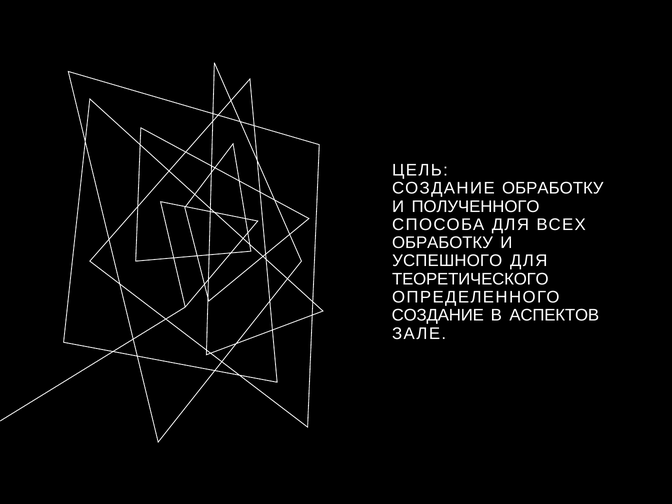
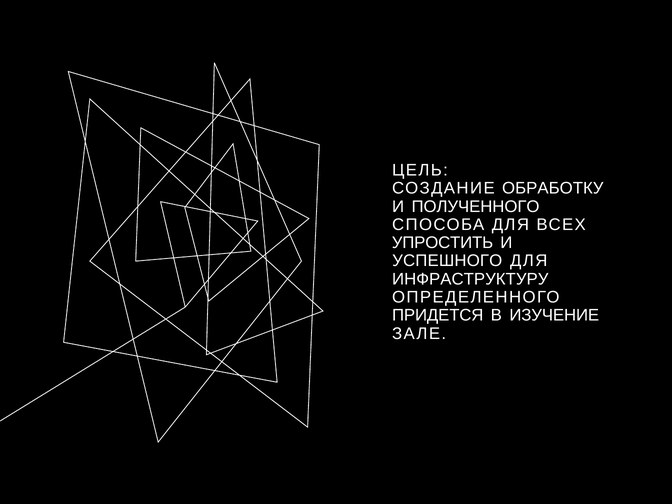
ОБРАБОТКУ: ОБРАБОТКУ -> УПРОСТИТЬ (443, 243)
ТЕОРЕТИЧЕСКОГО: ТЕОРЕТИЧЕСКОГО -> ИНФРАСТРУКТУРУ (470, 279)
СОЗДАНИЕ: СОЗДАНИЕ -> ПРИДЕТСЯ (438, 315)
АСПЕКТОВ: АСПЕКТОВ -> ИЗУЧЕНИЕ (554, 315)
